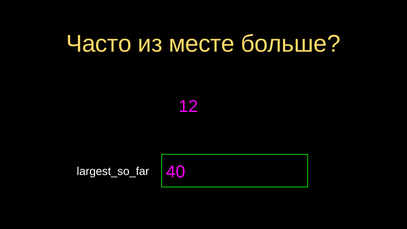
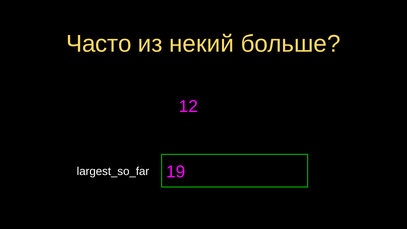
месте: месте -> некий (202, 44)
40: 40 -> 19 (176, 172)
